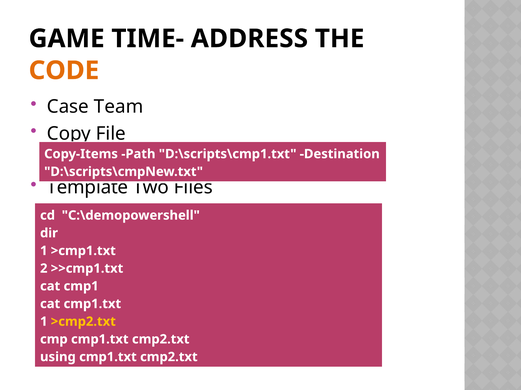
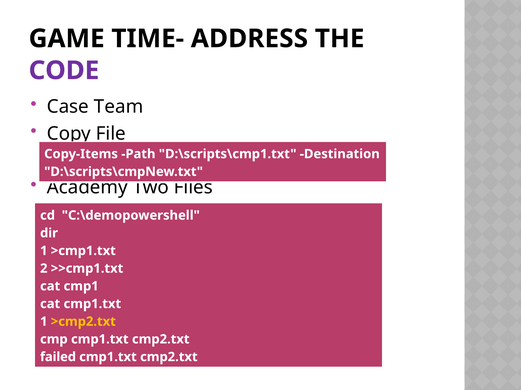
CODE colour: orange -> purple (64, 71)
Template: Template -> Academy (87, 188)
using: using -> failed (58, 358)
